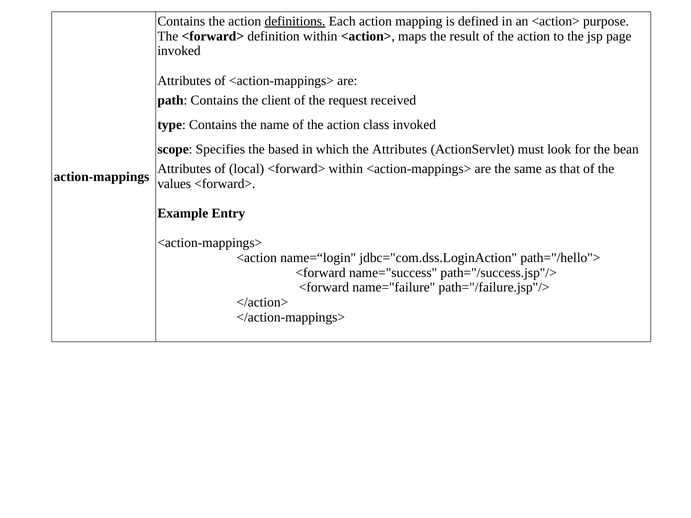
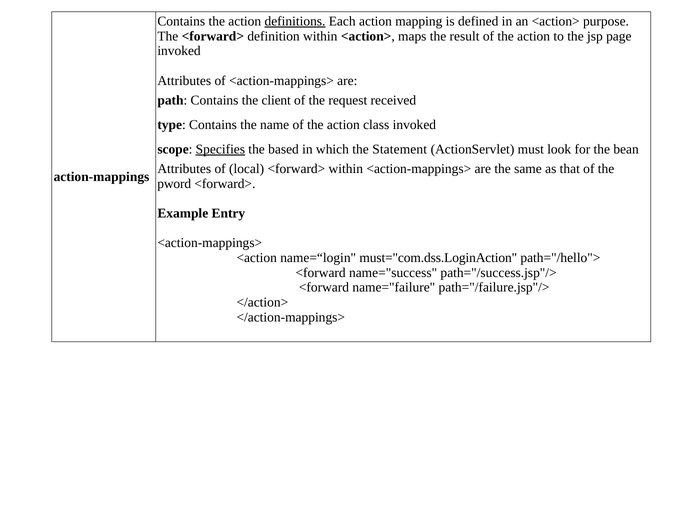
Specifies underline: none -> present (220, 149)
the Attributes: Attributes -> Statement (400, 149)
values: values -> pword (174, 184)
jdbc="com.dss.LoginAction: jdbc="com.dss.LoginAction -> must="com.dss.LoginAction (438, 258)
